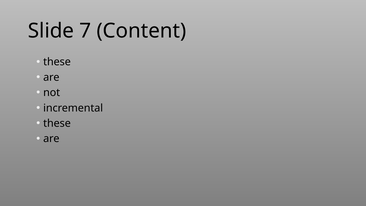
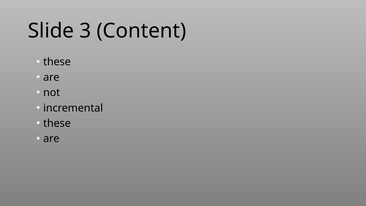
7: 7 -> 3 (85, 31)
